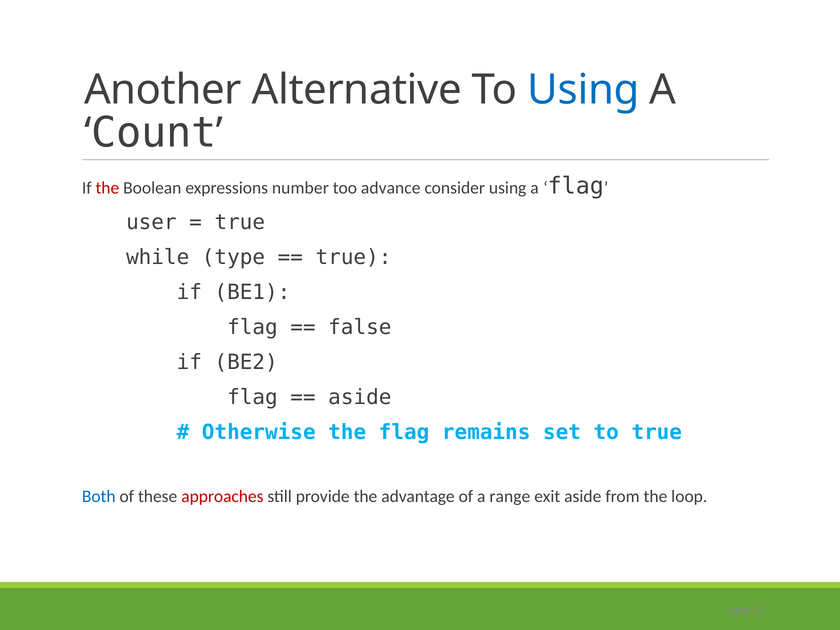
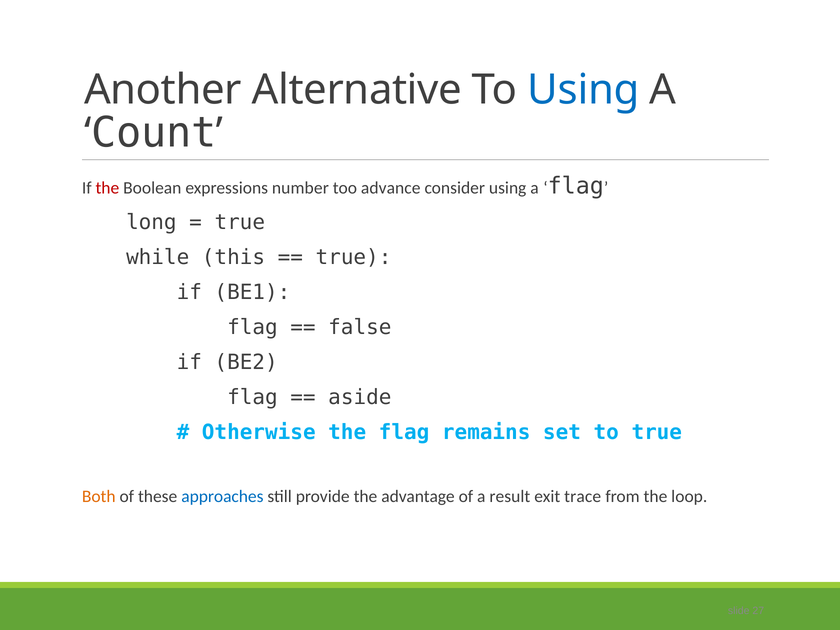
user: user -> long (151, 222)
type: type -> this (233, 257)
Both colour: blue -> orange (99, 496)
approaches colour: red -> blue (222, 496)
range: range -> result (510, 496)
exit aside: aside -> trace (583, 496)
92: 92 -> 27 (758, 611)
